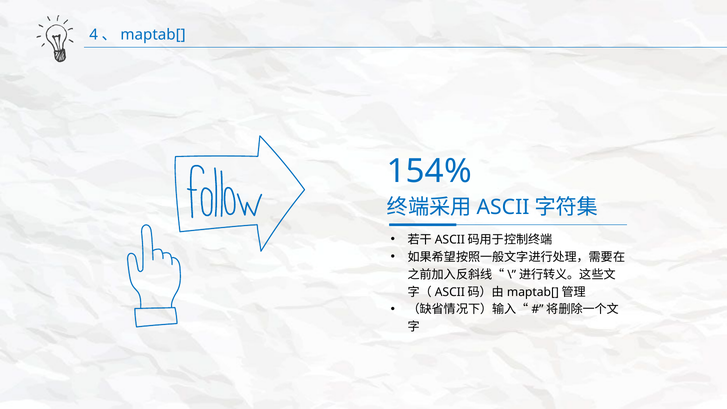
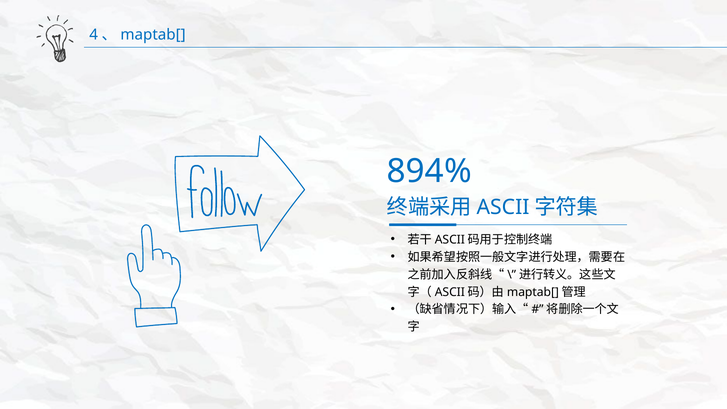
154%: 154% -> 894% (429, 171)
